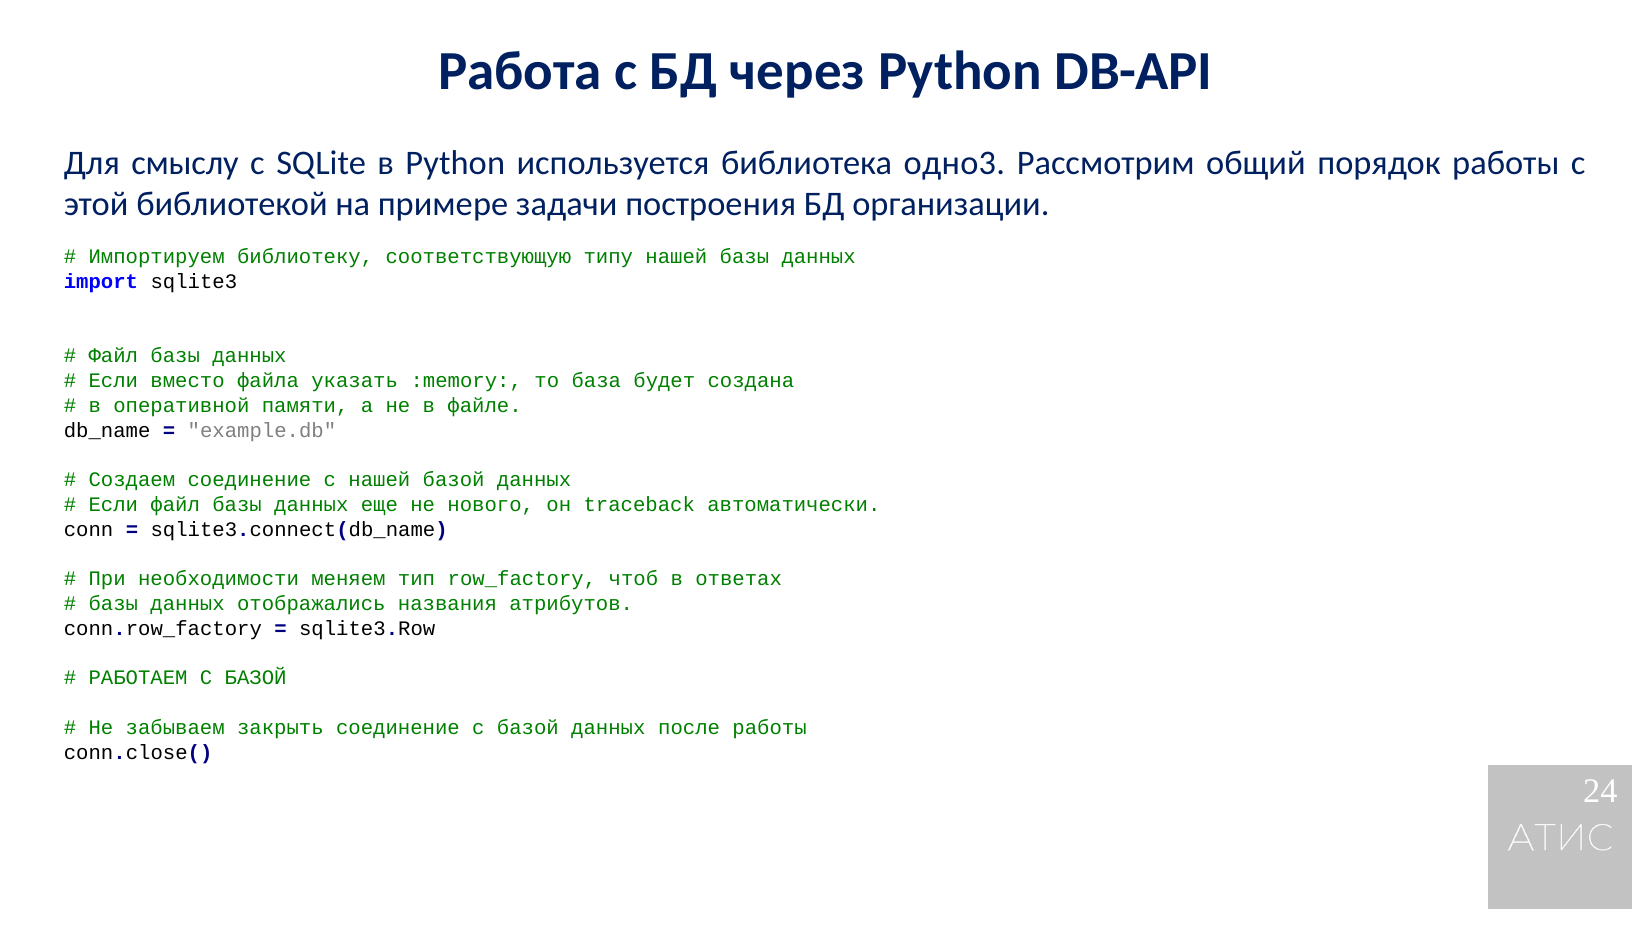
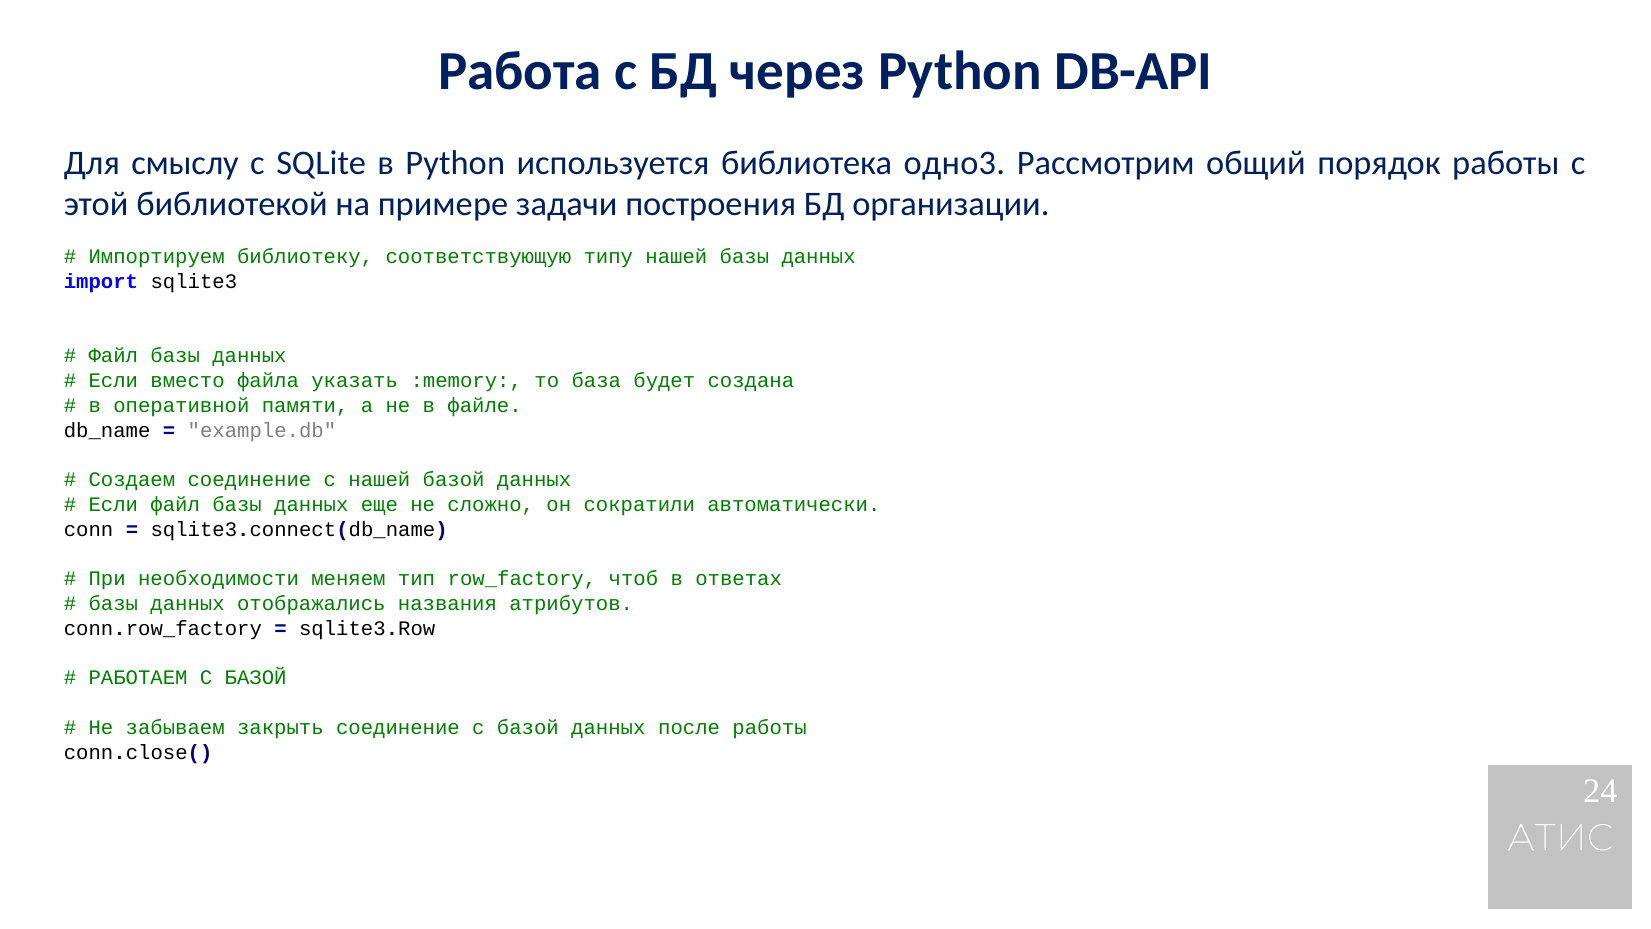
нового: нового -> сложно (491, 505)
traceback: traceback -> сократили (639, 505)
